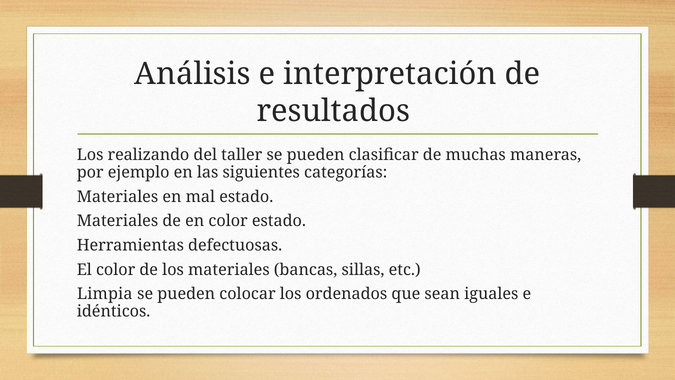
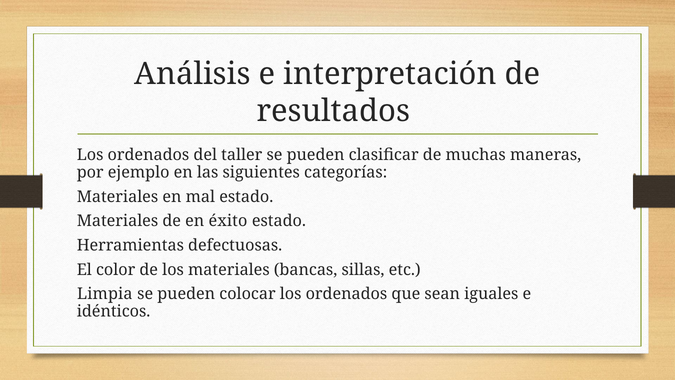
realizando: realizando -> ordenados (148, 155)
en color: color -> éxito (228, 221)
